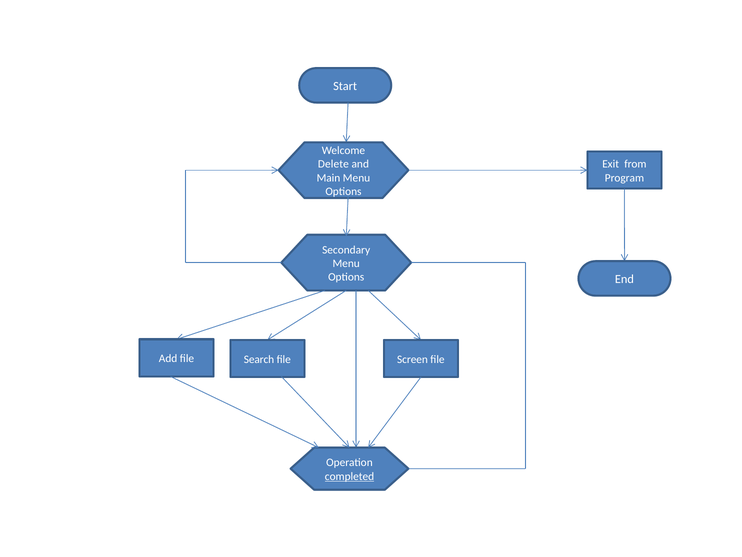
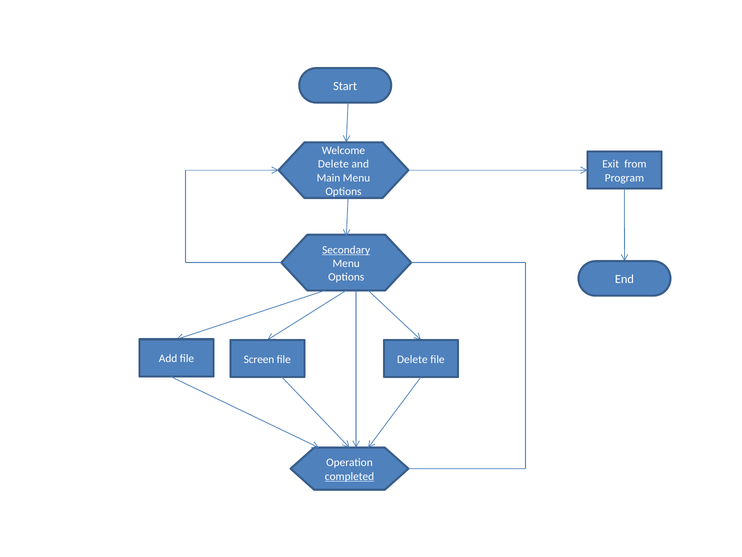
Secondary underline: none -> present (346, 250)
Search: Search -> Screen (259, 359)
file Screen: Screen -> Delete (412, 359)
